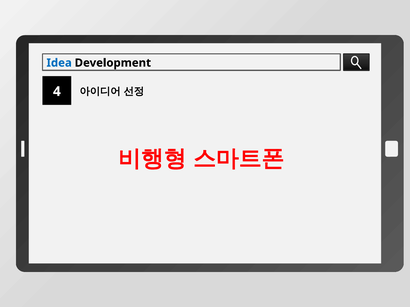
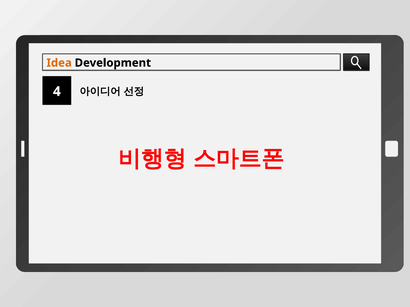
Idea colour: blue -> orange (59, 63)
